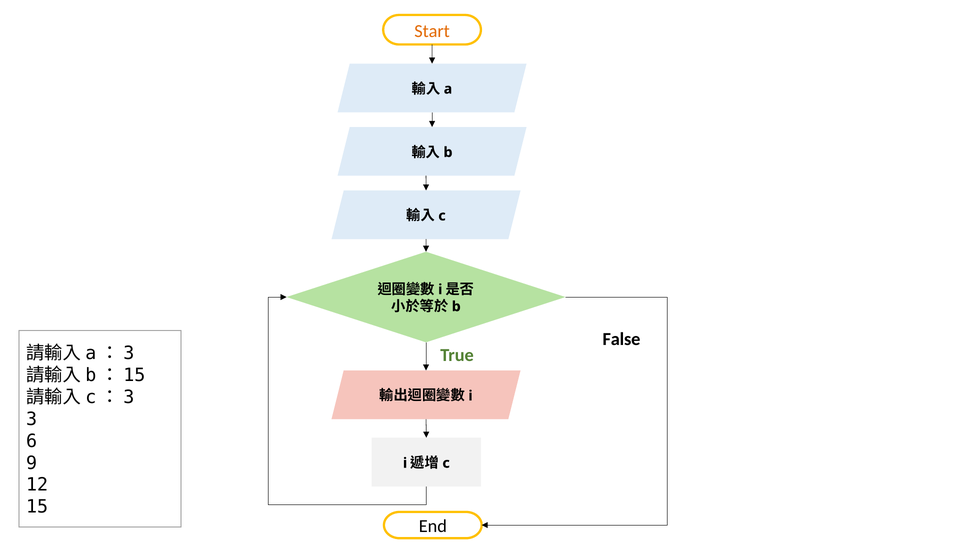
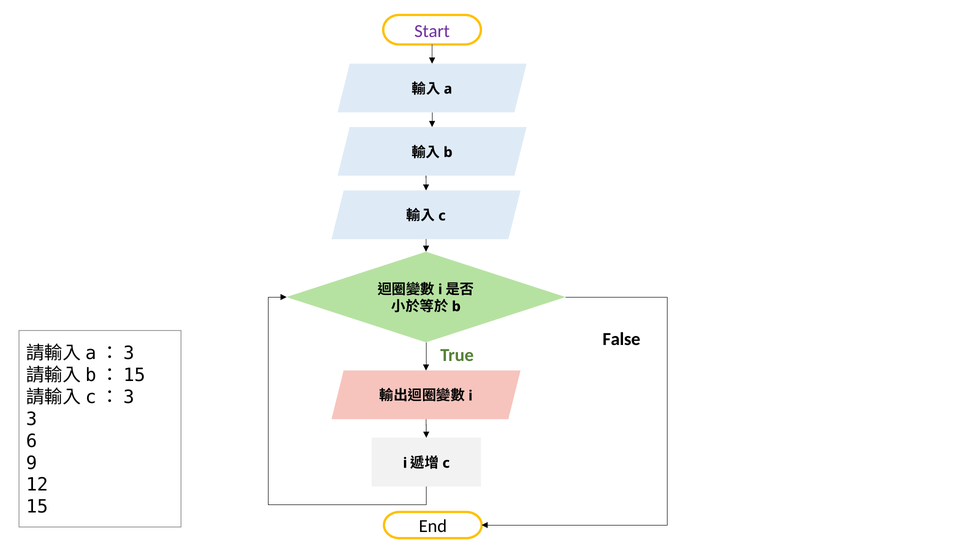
Start colour: orange -> purple (432, 31)
